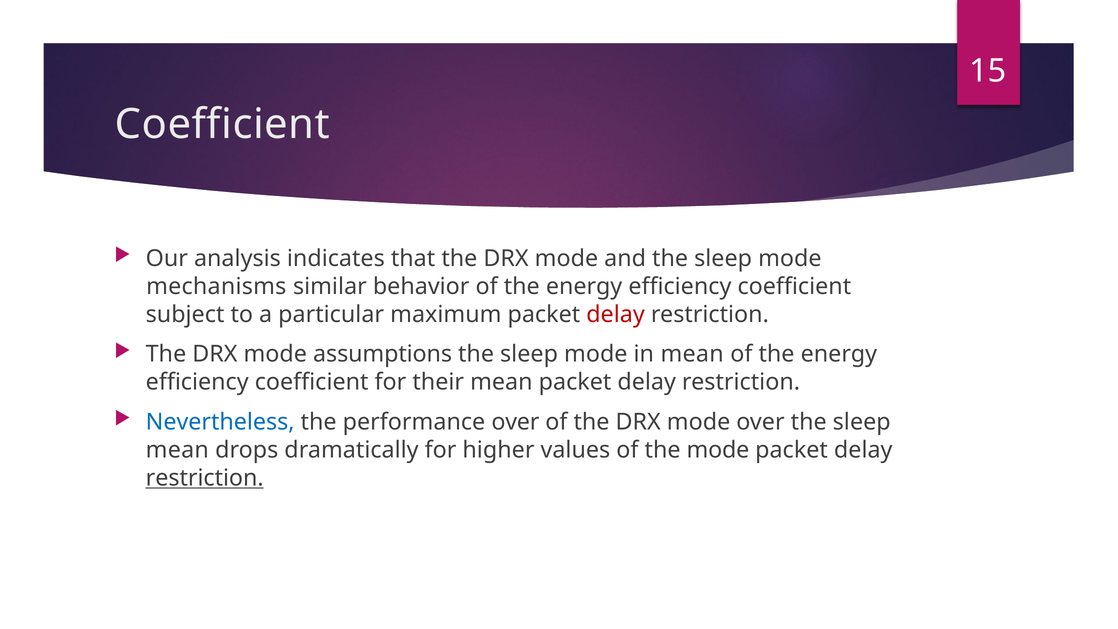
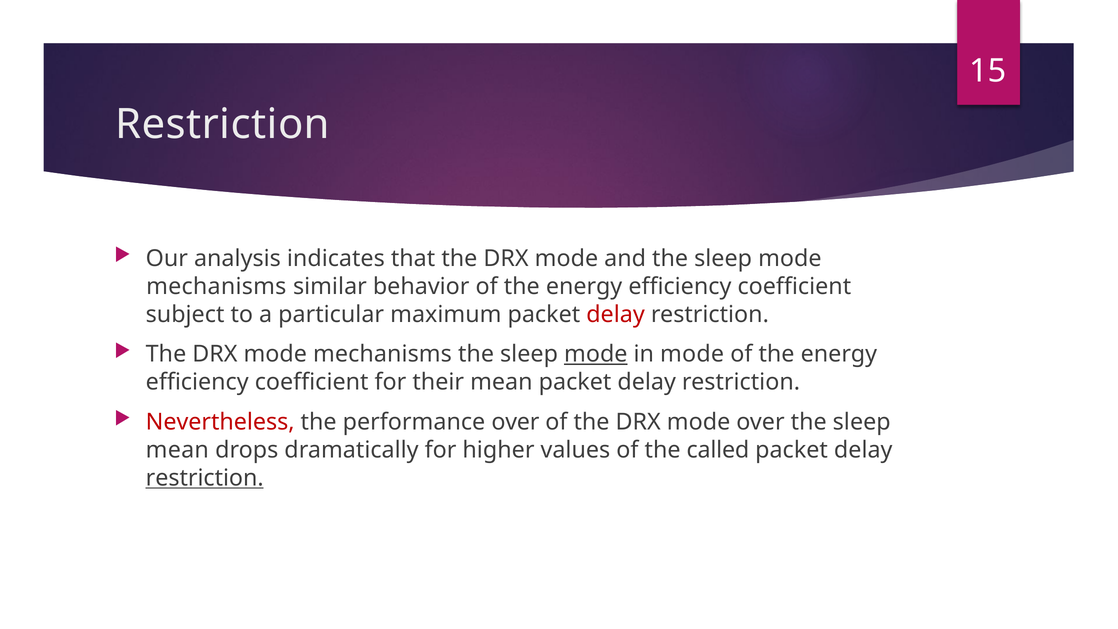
Coefficient: Coefficient -> Restriction (222, 125)
DRX mode assumptions: assumptions -> mechanisms (383, 354)
mode underline: none -> present (596, 354)
in mean: mean -> mode (692, 354)
Nevertheless colour: blue -> red (220, 422)
the mode: mode -> called (718, 450)
